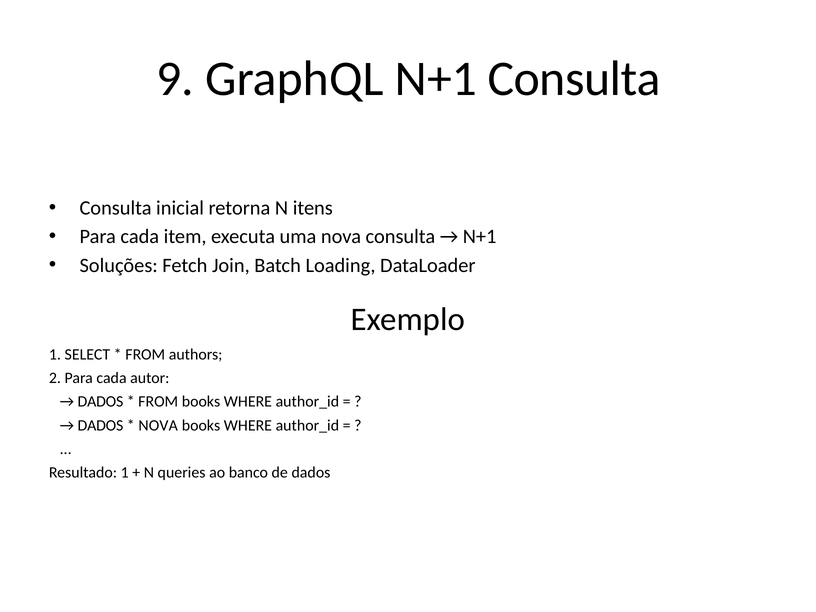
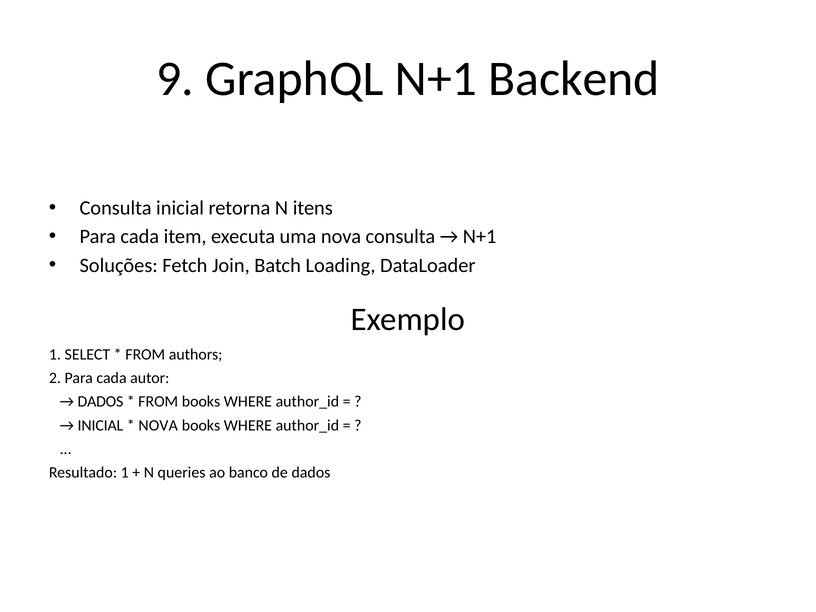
N+1 Consulta: Consulta -> Backend (574, 79)
DADOS: DADOS -> INICIAL (100, 425)
